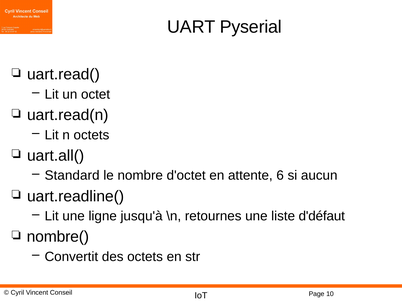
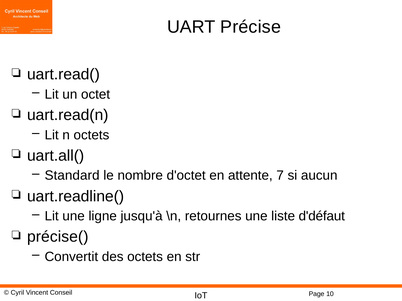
Pyserial: Pyserial -> Précise (251, 27)
6: 6 -> 7 (280, 176)
nombre(: nombre( -> précise( (58, 237)
